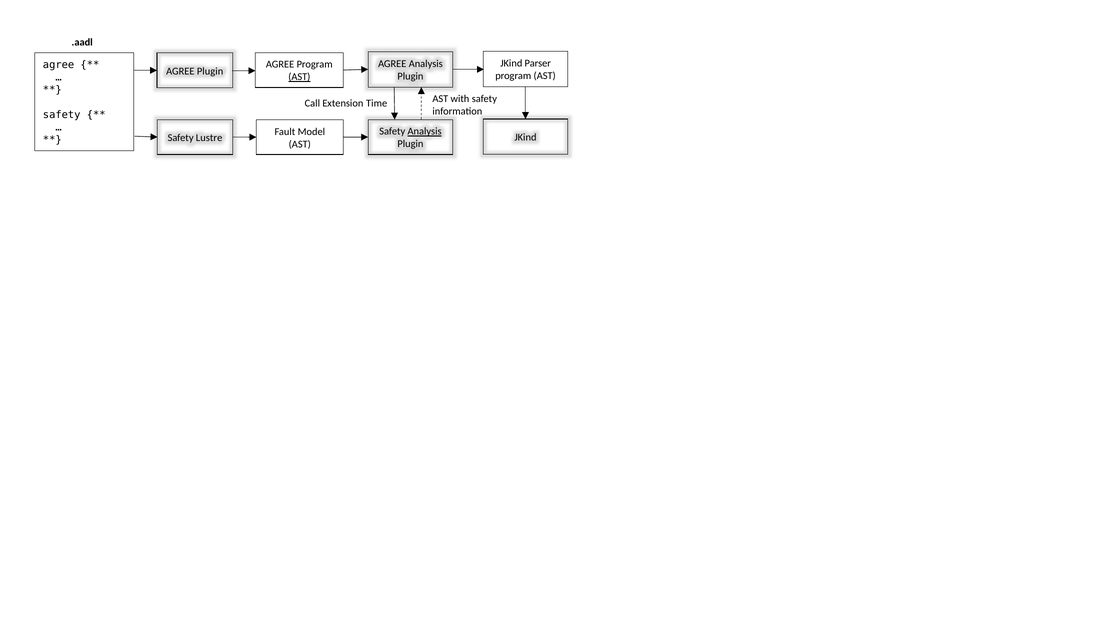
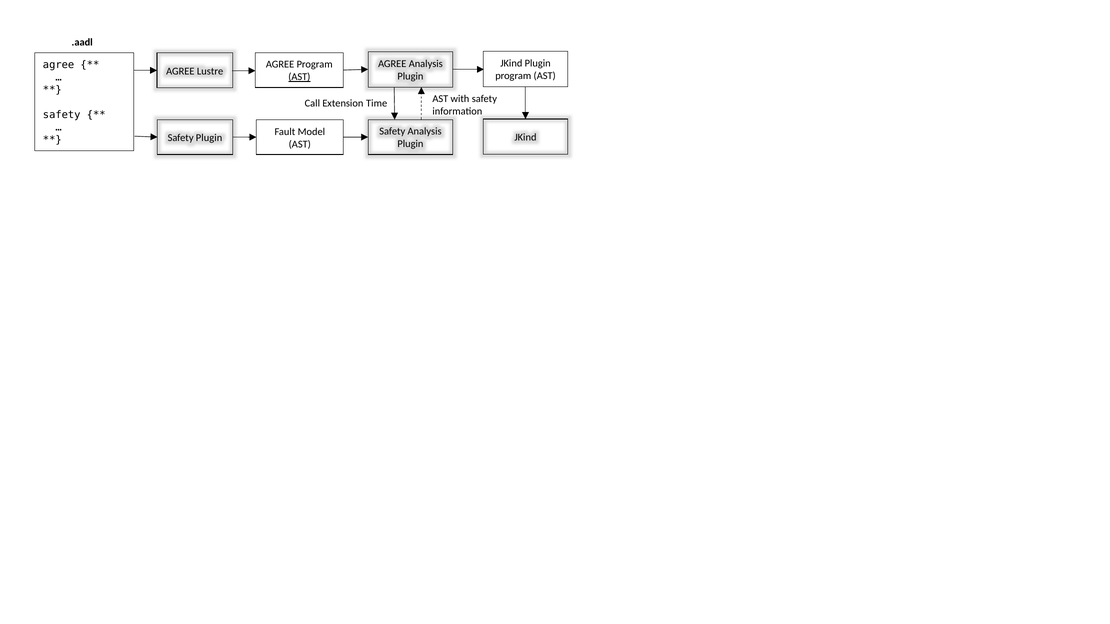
JKind Parser: Parser -> Plugin (538, 63)
AGREE Plugin: Plugin -> Lustre (210, 71)
Analysis underline: present -> none (425, 132)
Safety Lustre: Lustre -> Plugin (209, 138)
